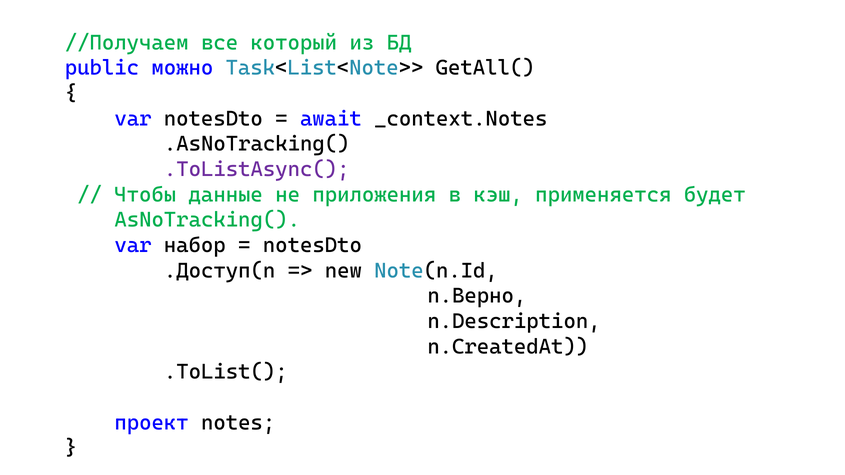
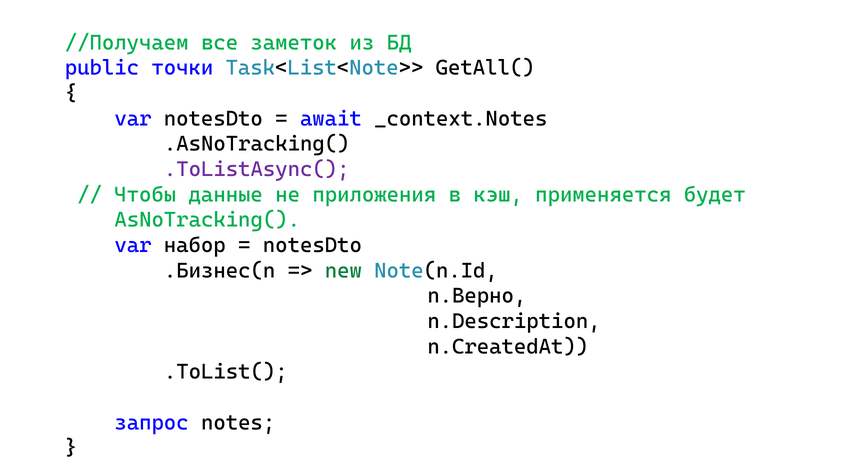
который: который -> заметок (294, 43)
можно: можно -> точки (182, 68)
.Доступ(n: .Доступ(n -> .Бизнес(n (220, 271)
new colour: black -> green (343, 271)
проект: проект -> запрос (152, 423)
